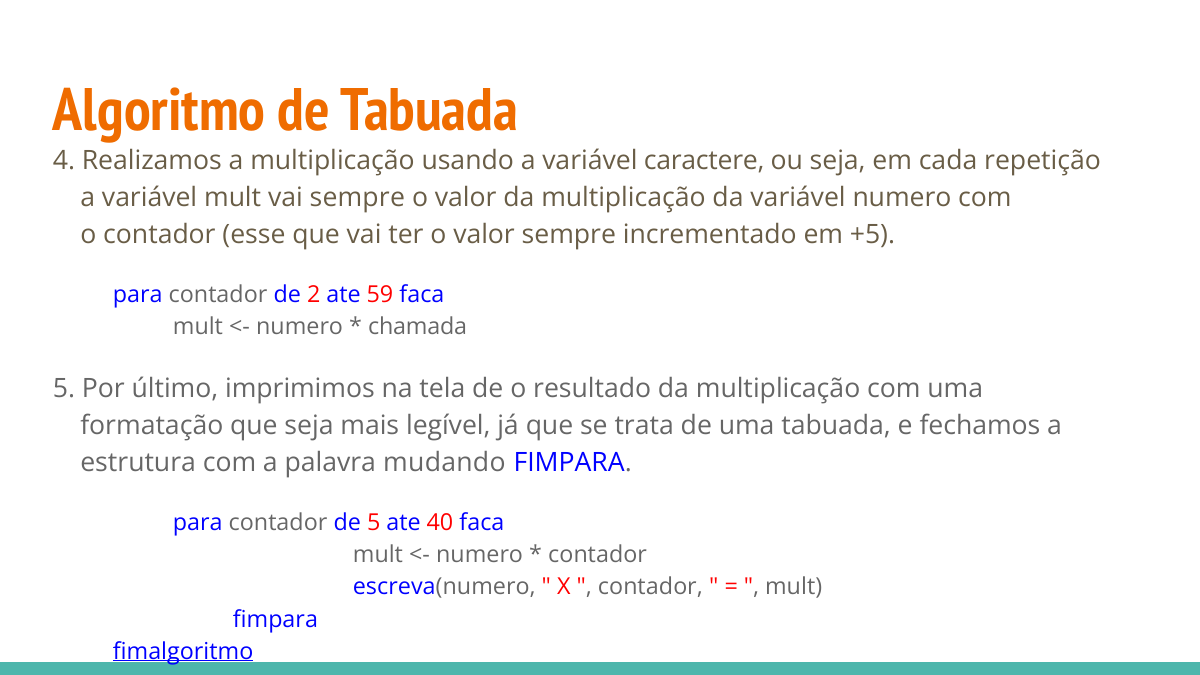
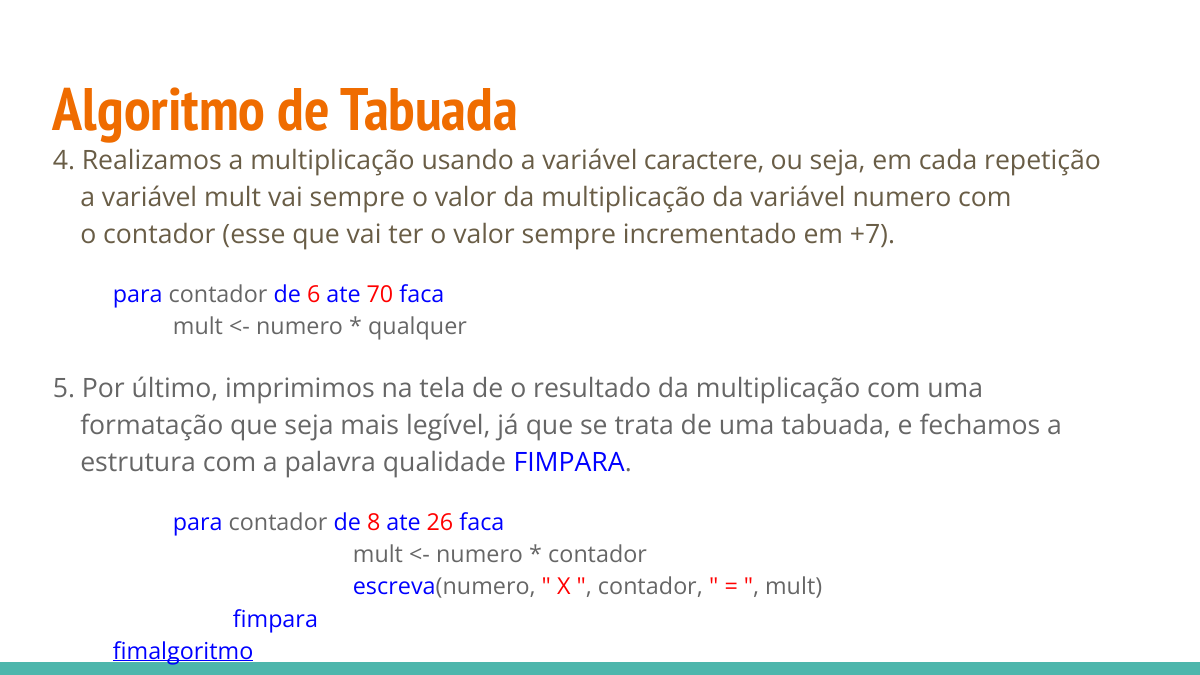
+5: +5 -> +7 (872, 234)
2: 2 -> 6 (314, 295)
59: 59 -> 70 (380, 295)
chamada: chamada -> qualquer (418, 327)
mudando: mudando -> qualidade (445, 462)
de 5: 5 -> 8 (374, 523)
40: 40 -> 26 (440, 523)
